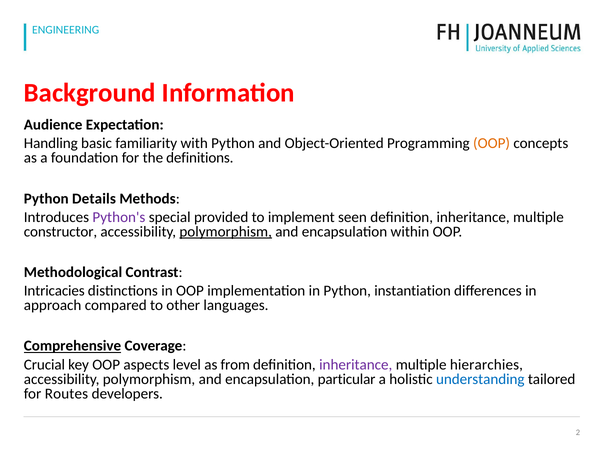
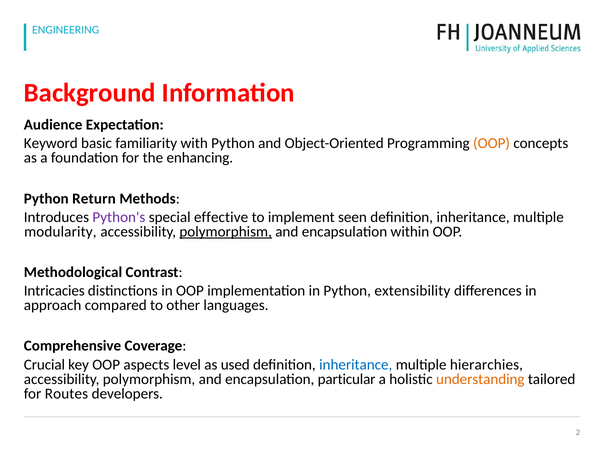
Handling: Handling -> Keyword (51, 143)
definitions: definitions -> enhancing (200, 158)
Details: Details -> Return (94, 199)
provided: provided -> effective (221, 217)
constructor: constructor -> modularity (60, 232)
instantiation: instantiation -> extensibility (412, 291)
Comprehensive underline: present -> none (73, 346)
from: from -> used (235, 365)
inheritance colour: purple -> blue (356, 365)
understanding colour: blue -> orange (480, 379)
